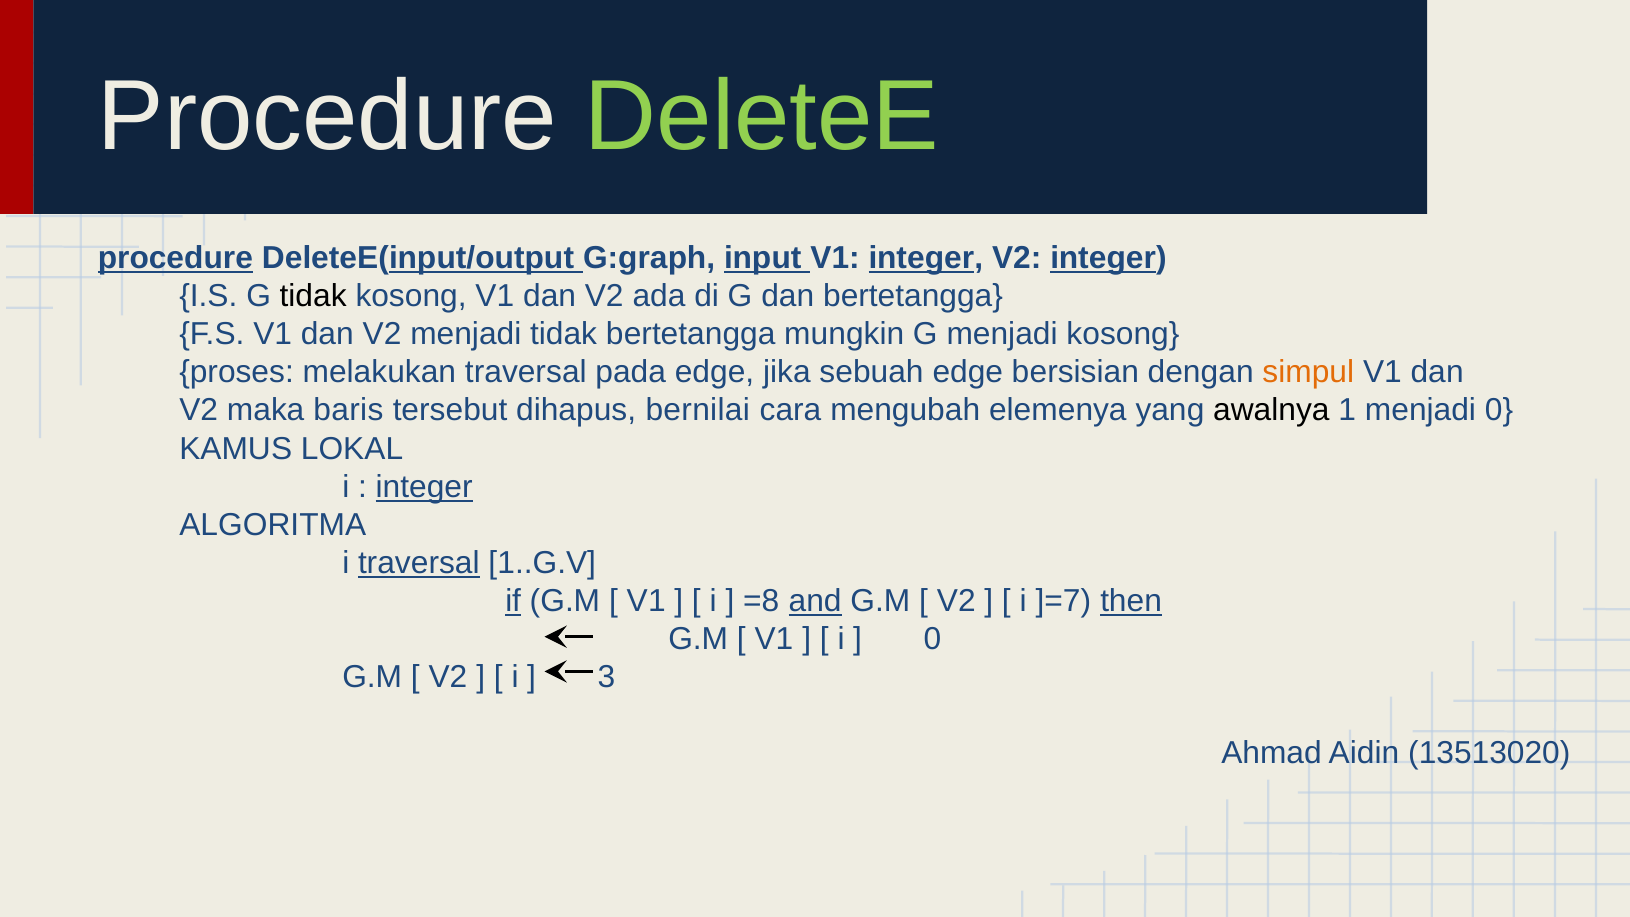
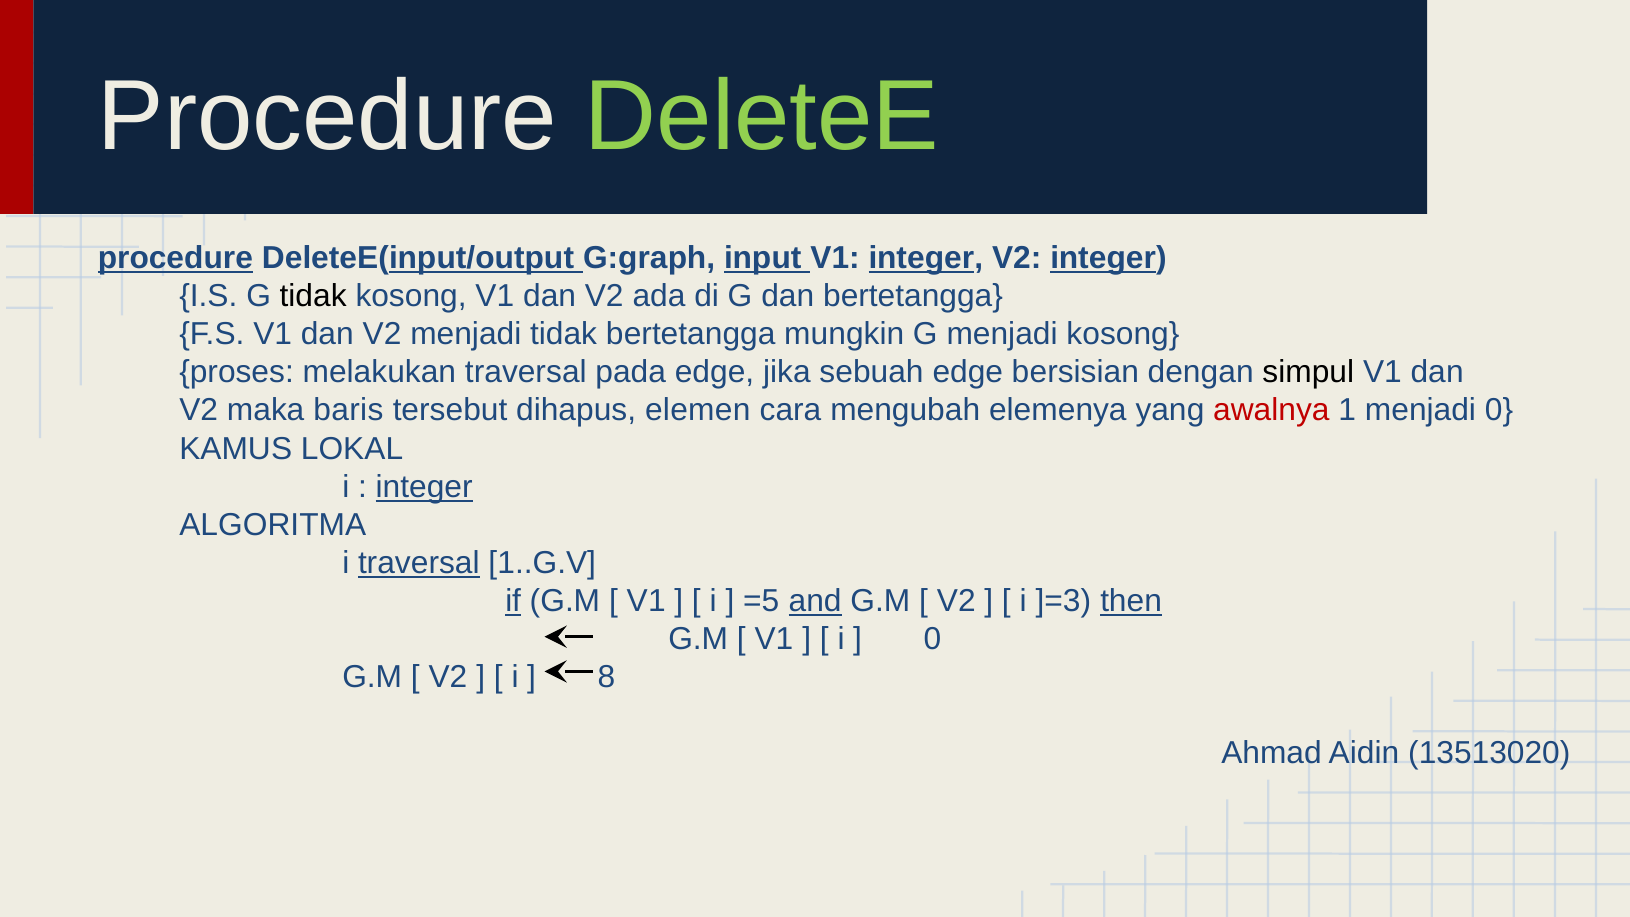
simpul colour: orange -> black (1308, 372)
bernilai: bernilai -> elemen (698, 410)
awalnya colour: black -> red (1271, 410)
=8: =8 -> =5 (761, 601)
]=7: ]=7 -> ]=3 (1063, 601)
3: 3 -> 8 (606, 677)
